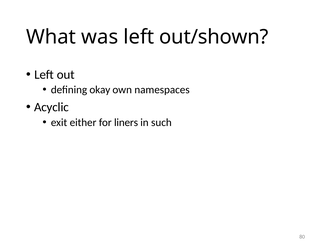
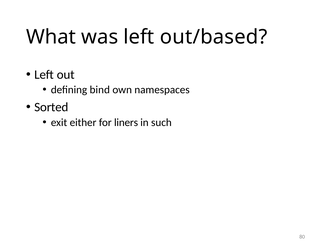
out/shown: out/shown -> out/based (214, 37)
okay: okay -> bind (100, 90)
Acyclic: Acyclic -> Sorted (51, 107)
